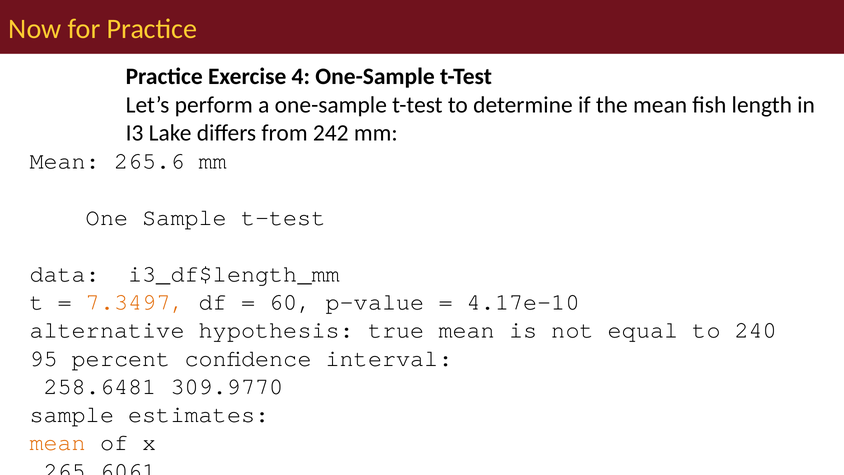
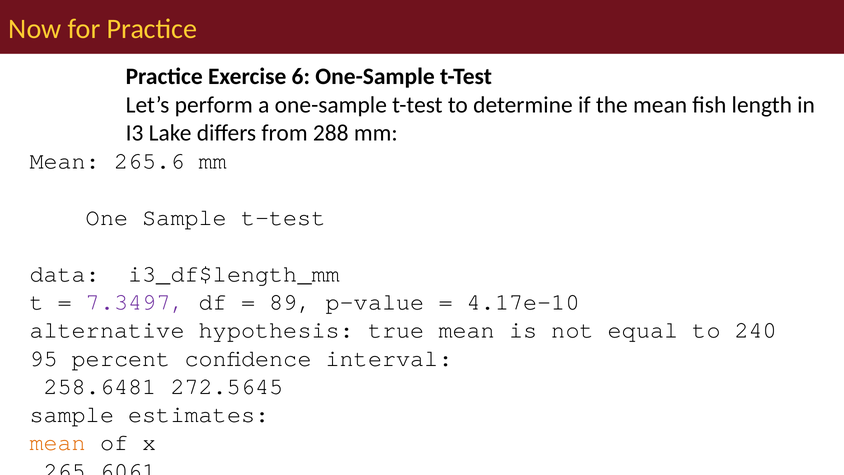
Exercise 4: 4 -> 6 (301, 77)
242: 242 -> 288 (331, 133)
7.3497 colour: orange -> purple (135, 302)
60: 60 -> 89 (290, 302)
309.9770: 309.9770 -> 272.5645 (227, 386)
